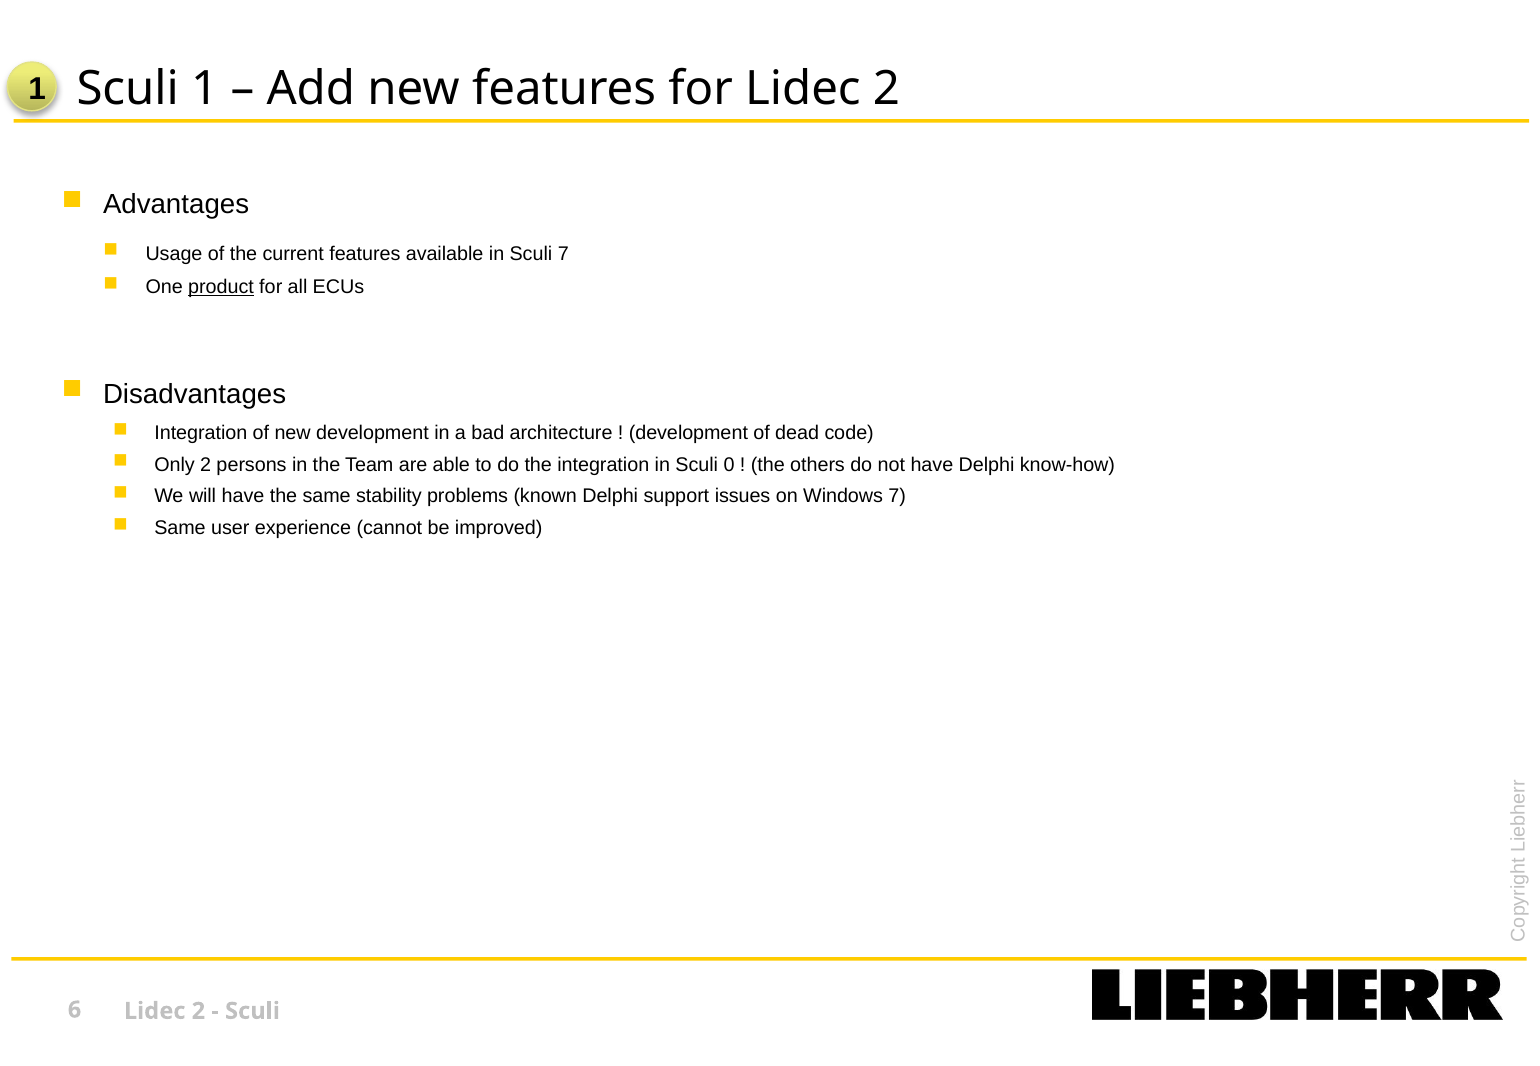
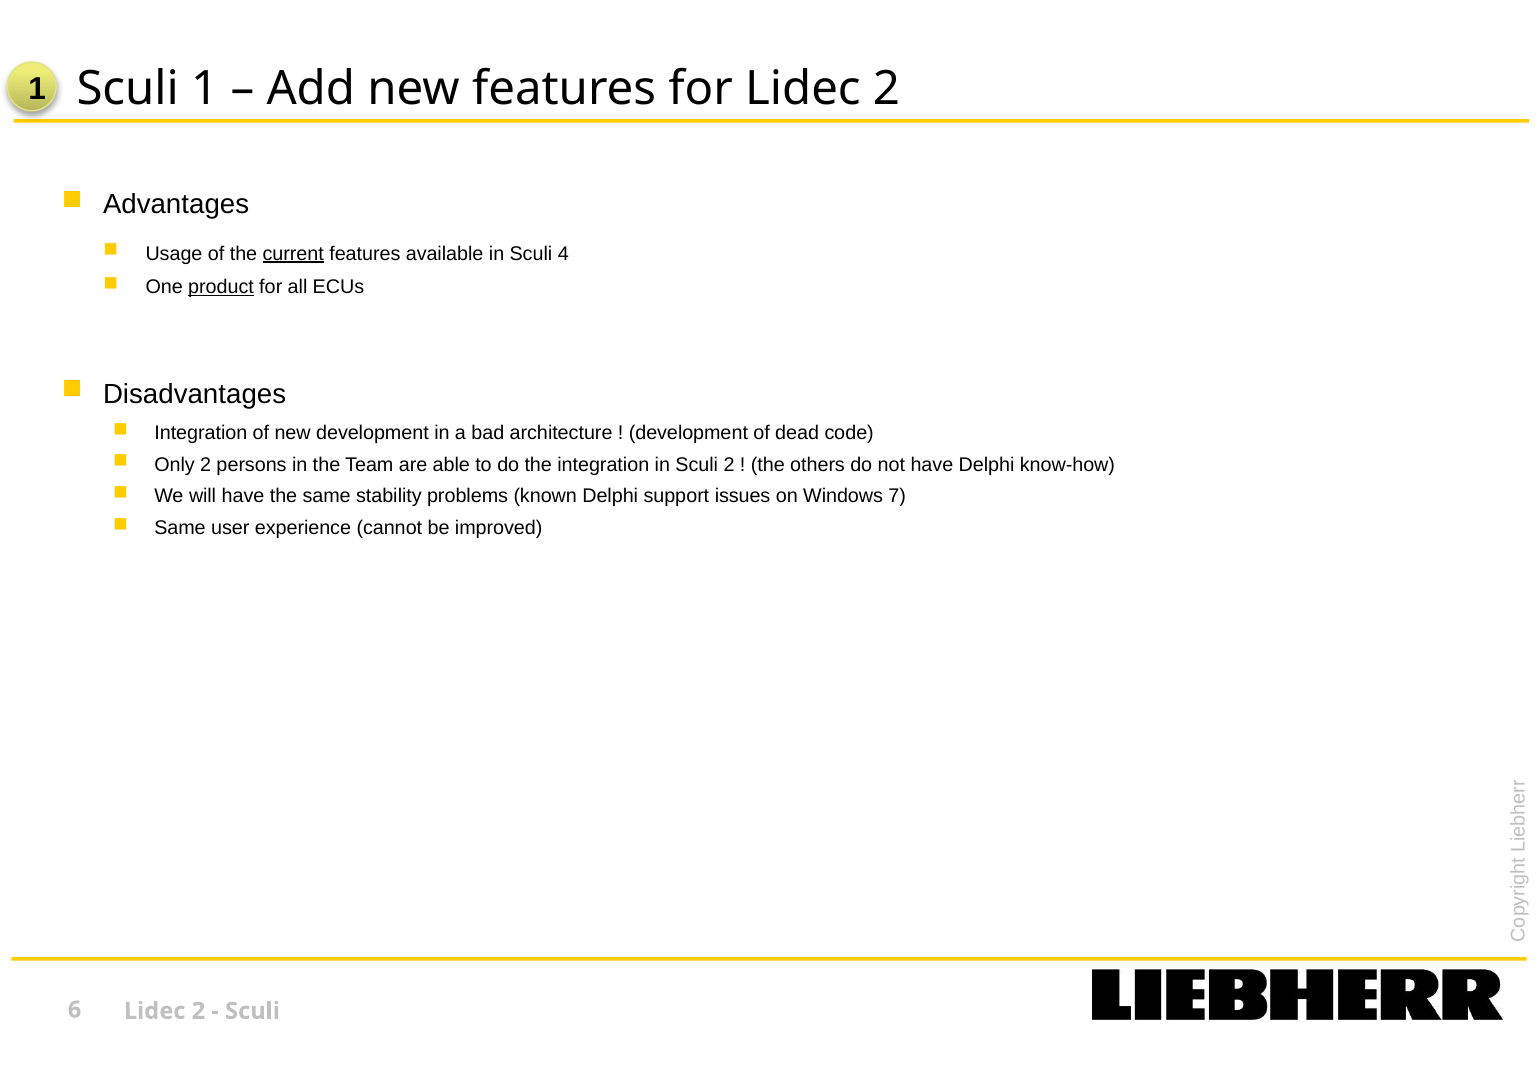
current underline: none -> present (293, 254)
Sculi 7: 7 -> 4 (563, 254)
Sculi 0: 0 -> 2 (729, 465)
